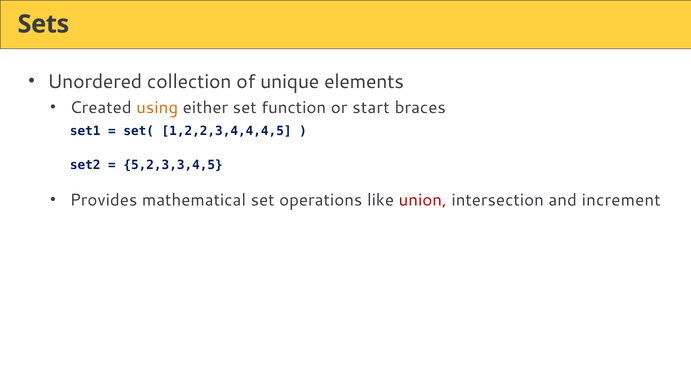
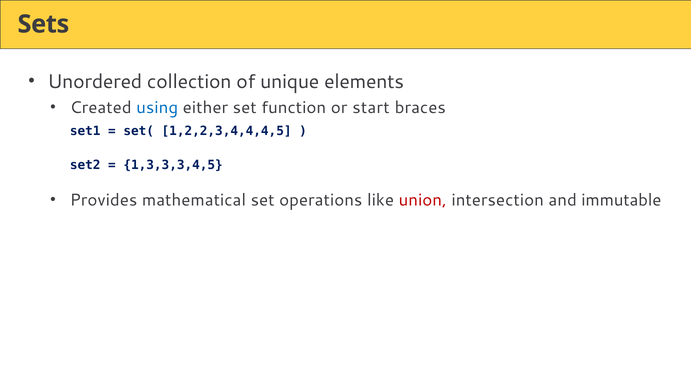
using colour: orange -> blue (157, 108)
5,2,3,3,4,5: 5,2,3,3,4,5 -> 1,3,3,3,4,5 (173, 165)
increment: increment -> immutable (621, 200)
